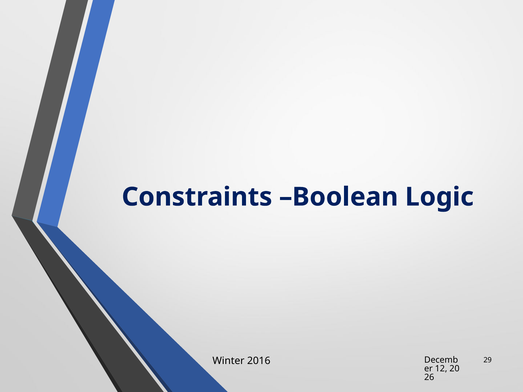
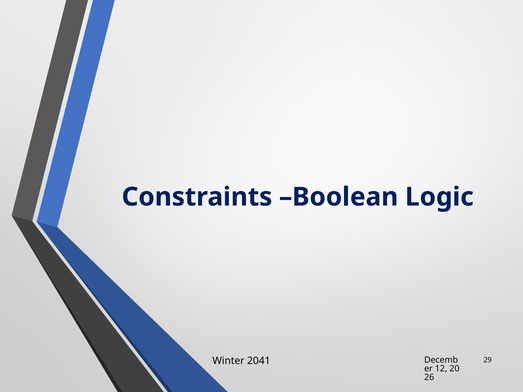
2016: 2016 -> 2041 (259, 361)
